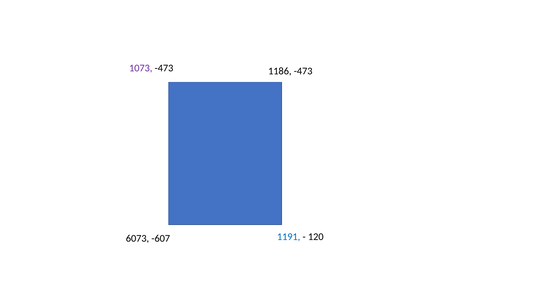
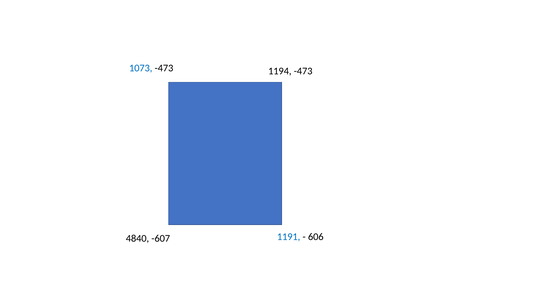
1073 colour: purple -> blue (141, 68)
1186: 1186 -> 1194 (280, 71)
6073: 6073 -> 4840 (137, 239)
120: 120 -> 606 (316, 237)
